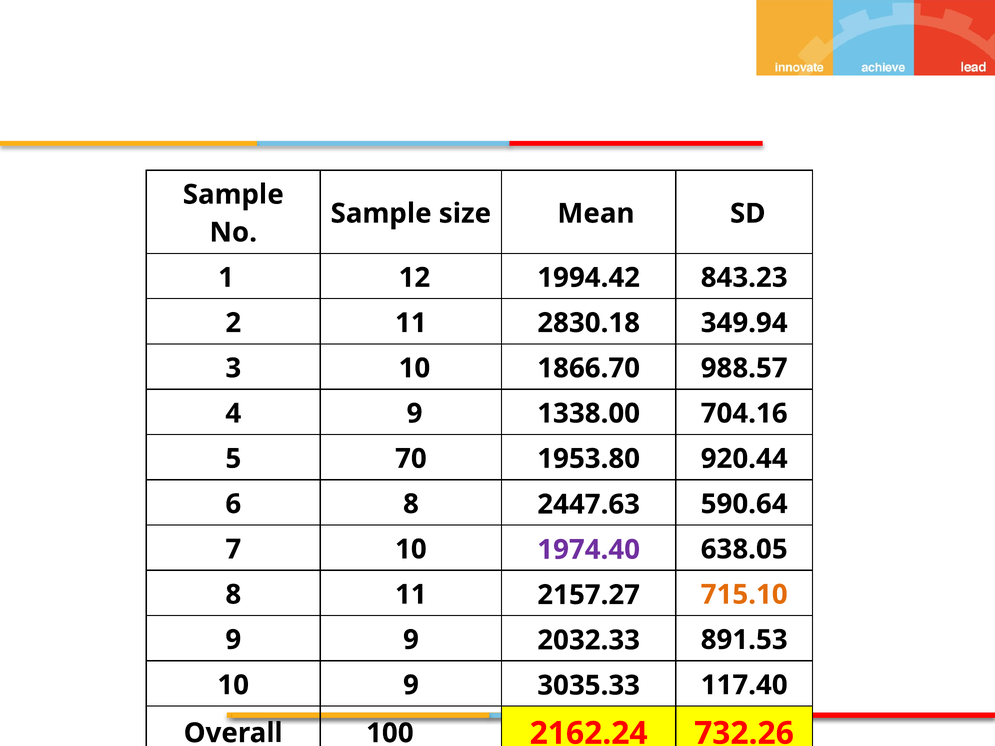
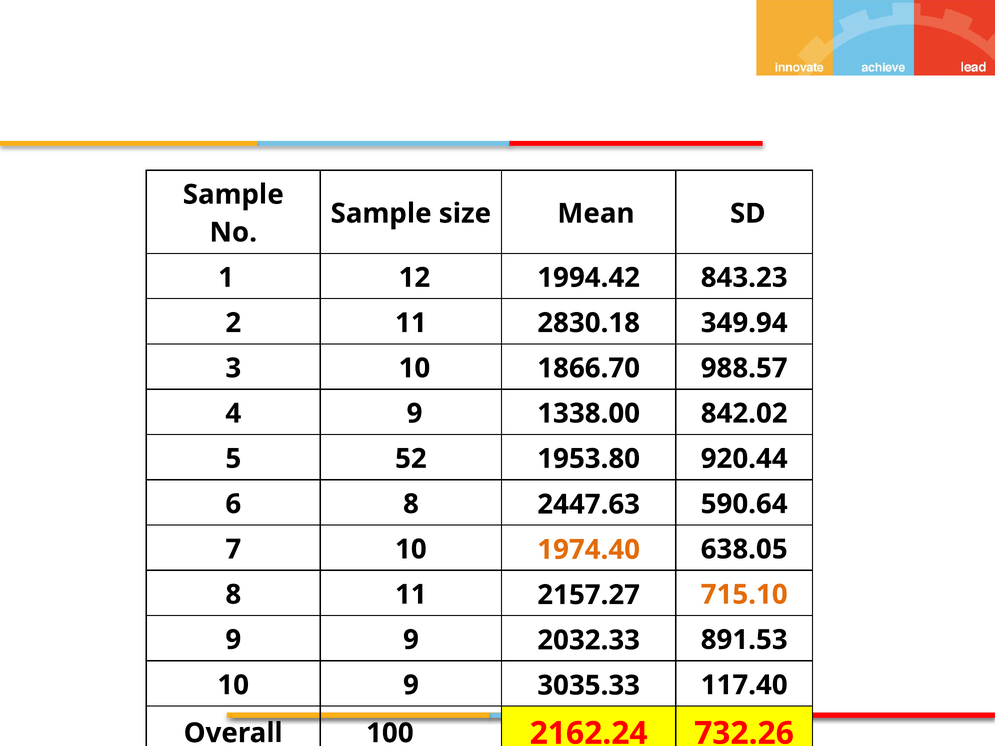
704.16: 704.16 -> 842.02 (744, 414)
70: 70 -> 52 (411, 459)
1974.40 colour: purple -> orange (589, 550)
